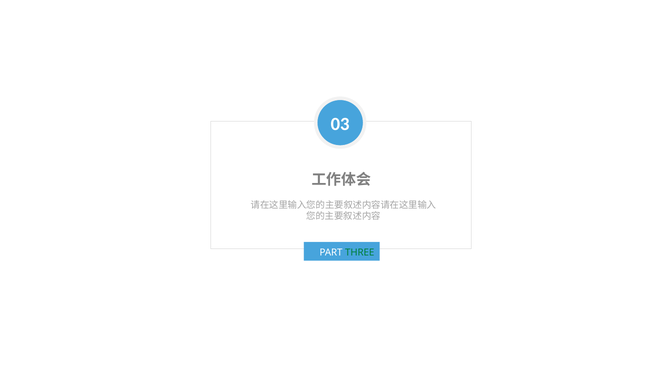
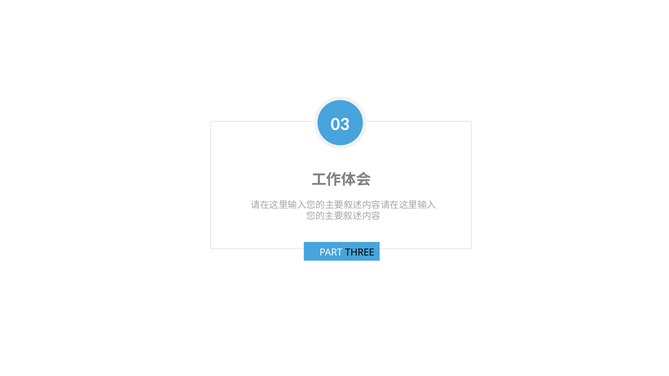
THREE colour: green -> black (360, 253)
